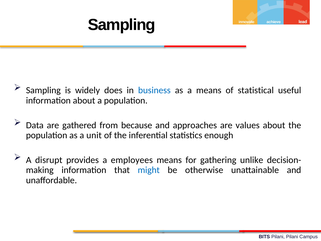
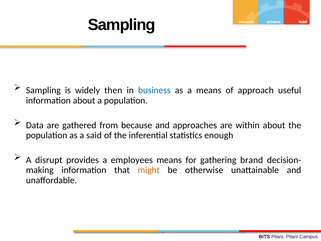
does: does -> then (113, 90)
statistical: statistical -> approach (256, 90)
values: values -> within (248, 125)
unit: unit -> said (94, 135)
unlike: unlike -> brand (252, 160)
might colour: blue -> orange (149, 170)
